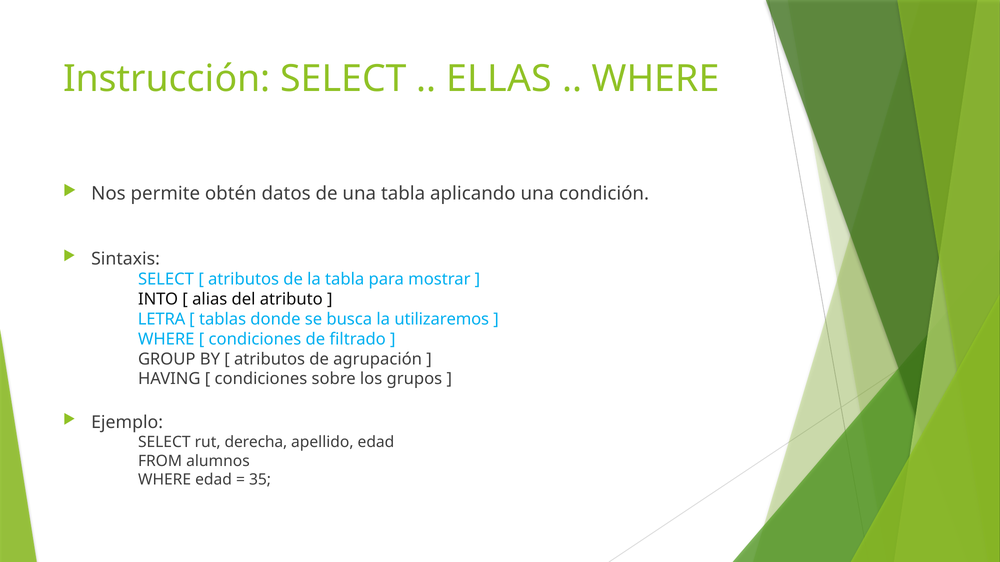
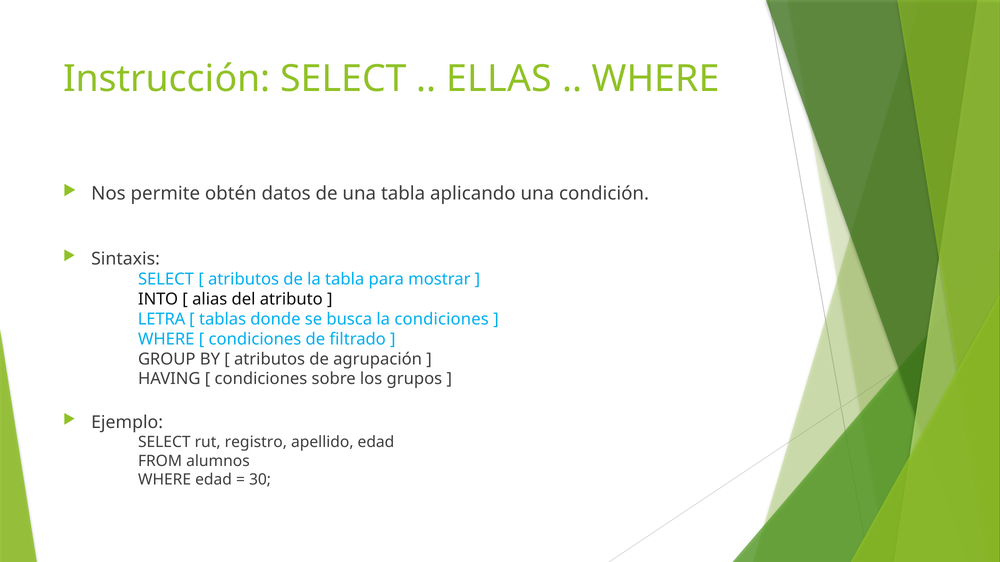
la utilizaremos: utilizaremos -> condiciones (442, 319)
derecha: derecha -> registro (256, 443)
35: 35 -> 30 (260, 480)
